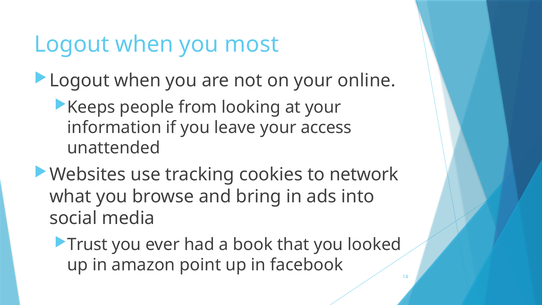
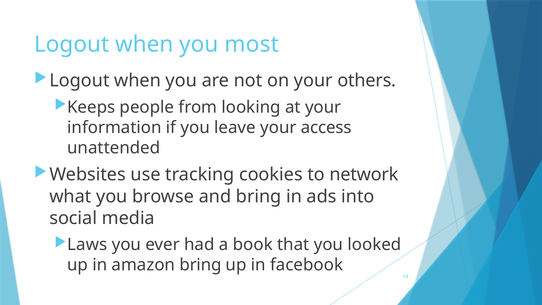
online: online -> others (367, 81)
Trust: Trust -> Laws (87, 245)
amazon point: point -> bring (200, 265)
